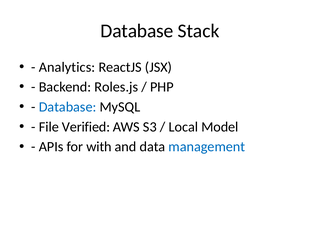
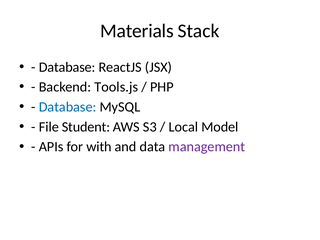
Database: Database -> Materials (137, 31)
Analytics: Analytics -> Database (67, 67)
Roles.js: Roles.js -> Tools.js (116, 87)
Verified: Verified -> Student (86, 127)
management colour: blue -> purple (207, 147)
